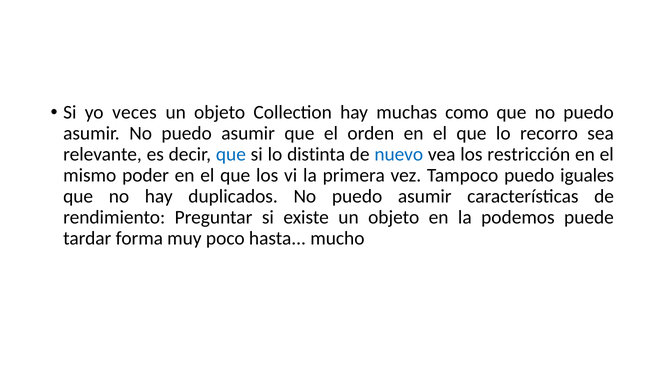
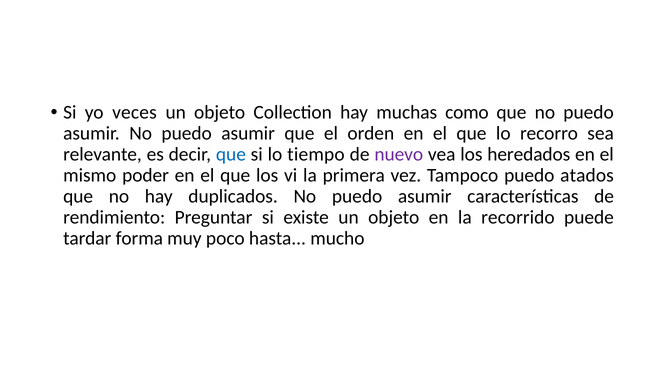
distinta: distinta -> tiempo (316, 154)
nuevo colour: blue -> purple (399, 154)
restricción: restricción -> heredados (529, 154)
iguales: iguales -> atados (587, 175)
podemos: podemos -> recorrido (518, 217)
